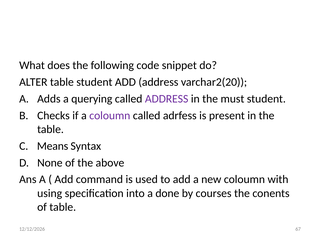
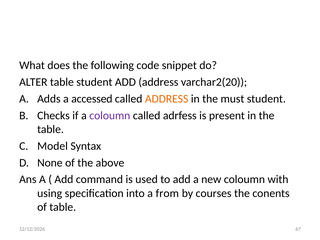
querying: querying -> accessed (92, 99)
ADDRESS colour: purple -> orange (167, 99)
Means: Means -> Model (53, 146)
done: done -> from (167, 193)
